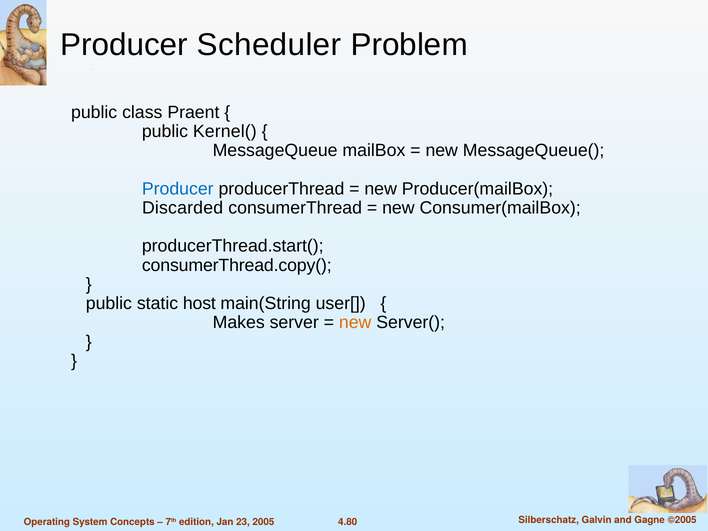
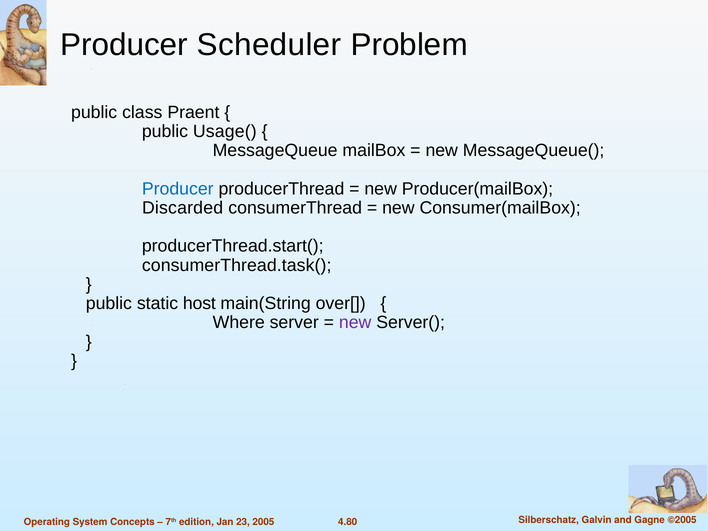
Kernel(: Kernel( -> Usage( (225, 131)
consumerThread.copy(: consumerThread.copy( -> consumerThread.task( (237, 265)
user[: user[ -> over[ (341, 304)
Makes: Makes -> Where (239, 323)
new colour: orange -> purple (355, 323)
